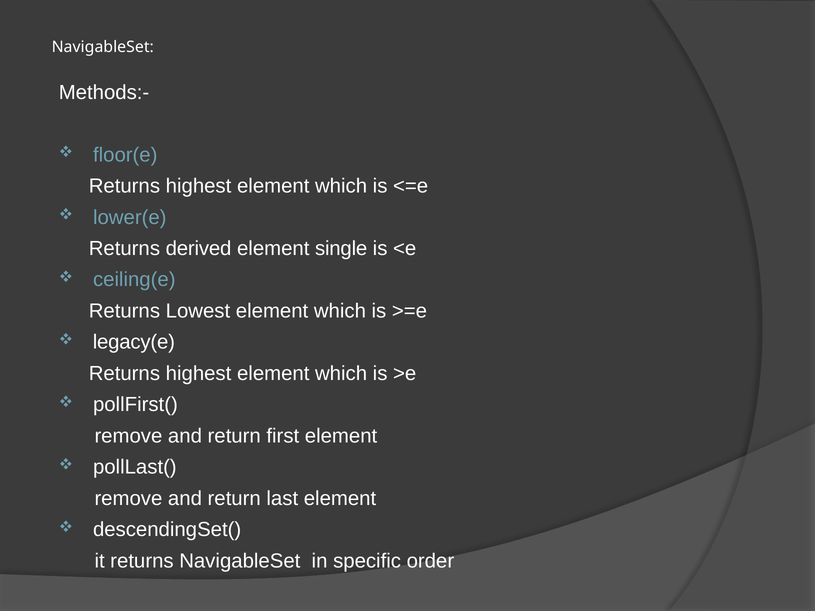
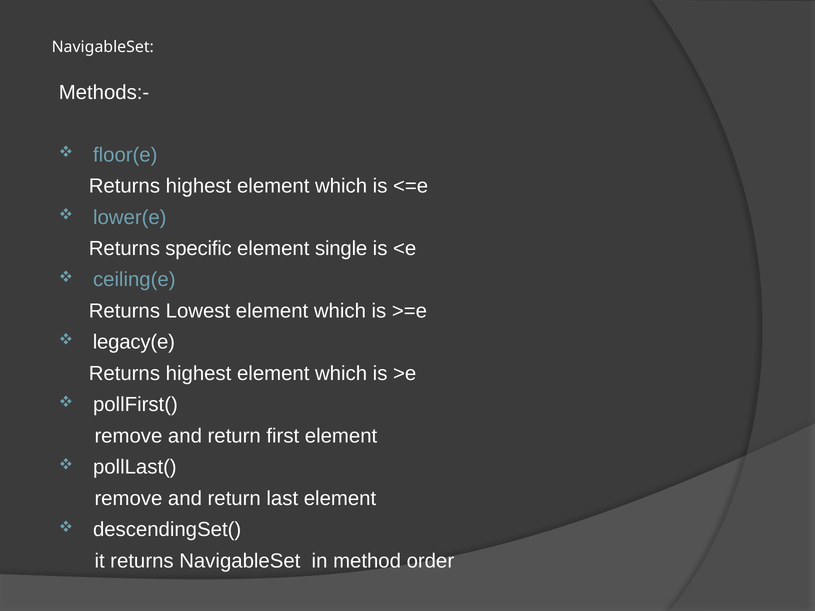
derived: derived -> specific (199, 249)
specific: specific -> method (367, 561)
